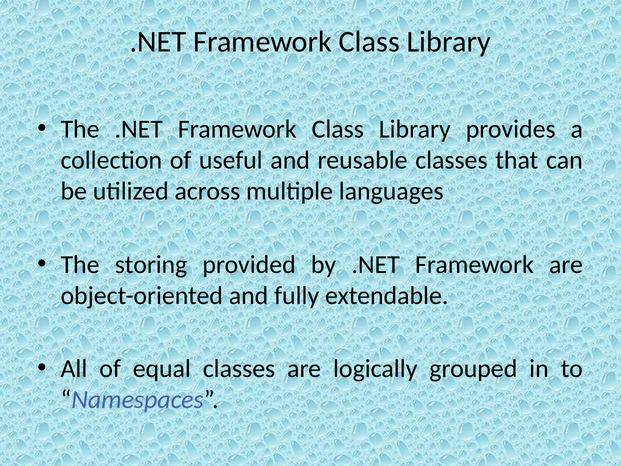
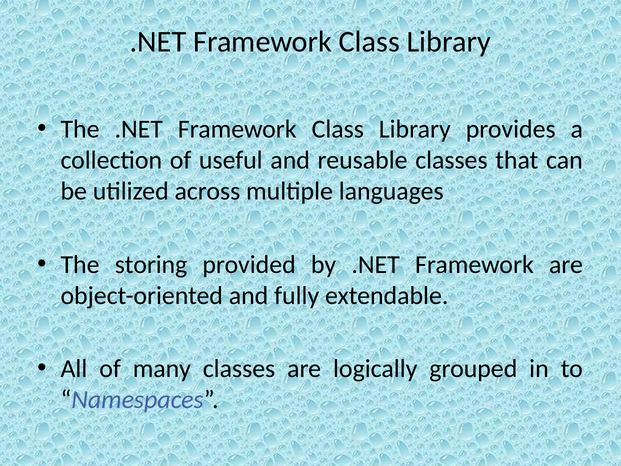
equal: equal -> many (162, 369)
